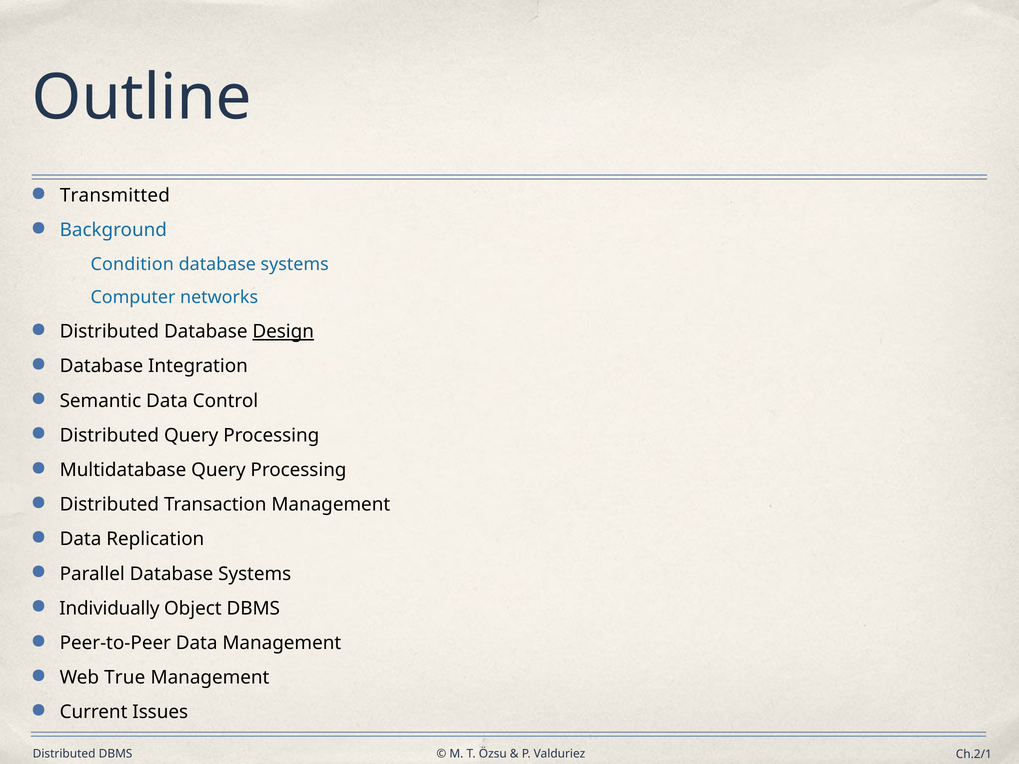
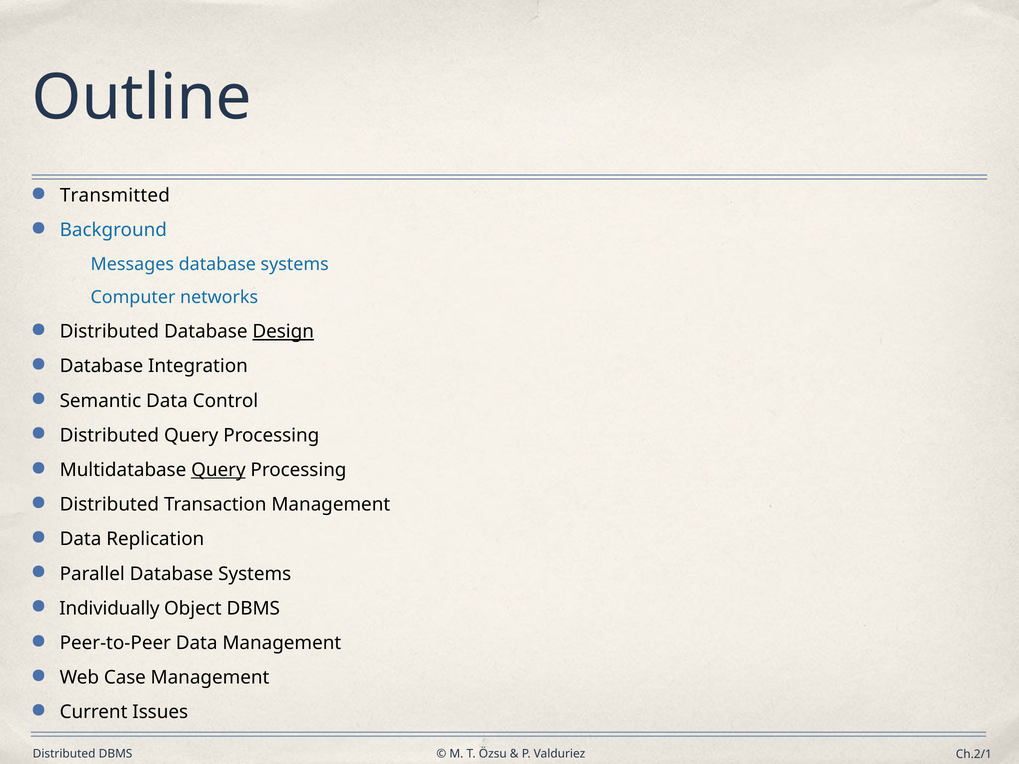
Condition: Condition -> Messages (132, 264)
Query underline: none -> present (218, 470)
True: True -> Case (125, 678)
